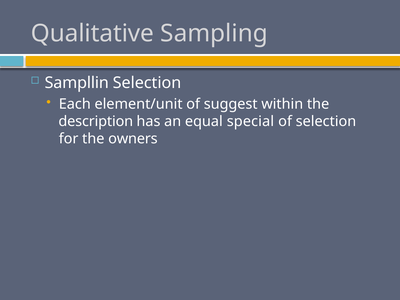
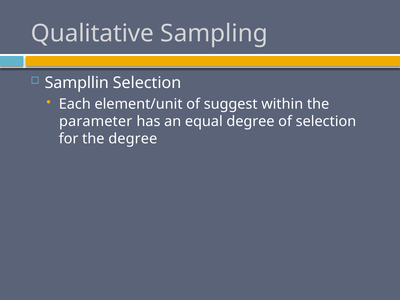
description: description -> parameter (96, 121)
equal special: special -> degree (251, 121)
the owners: owners -> degree (133, 139)
